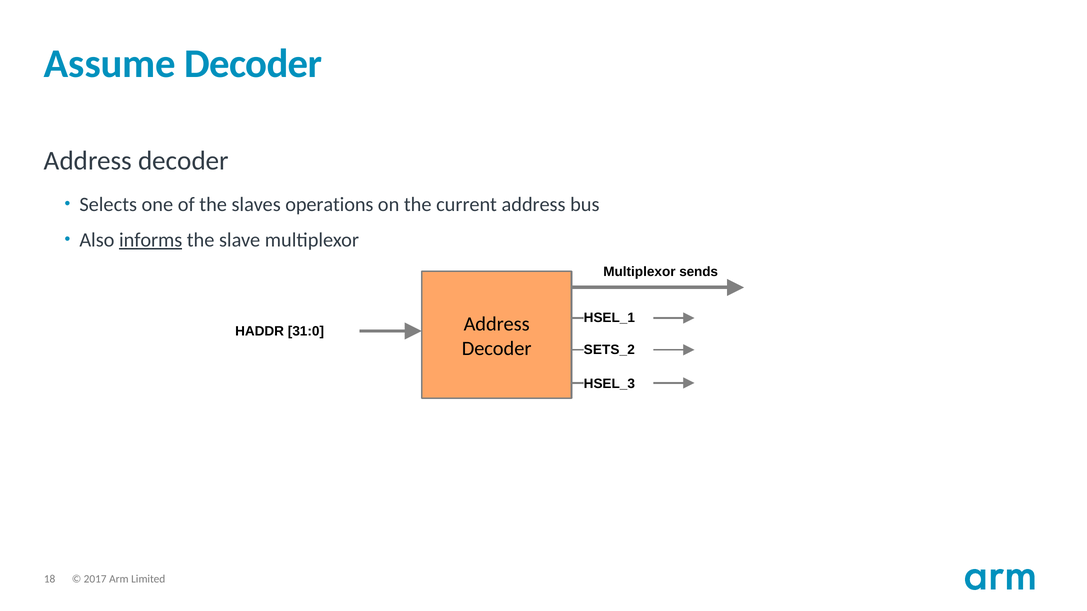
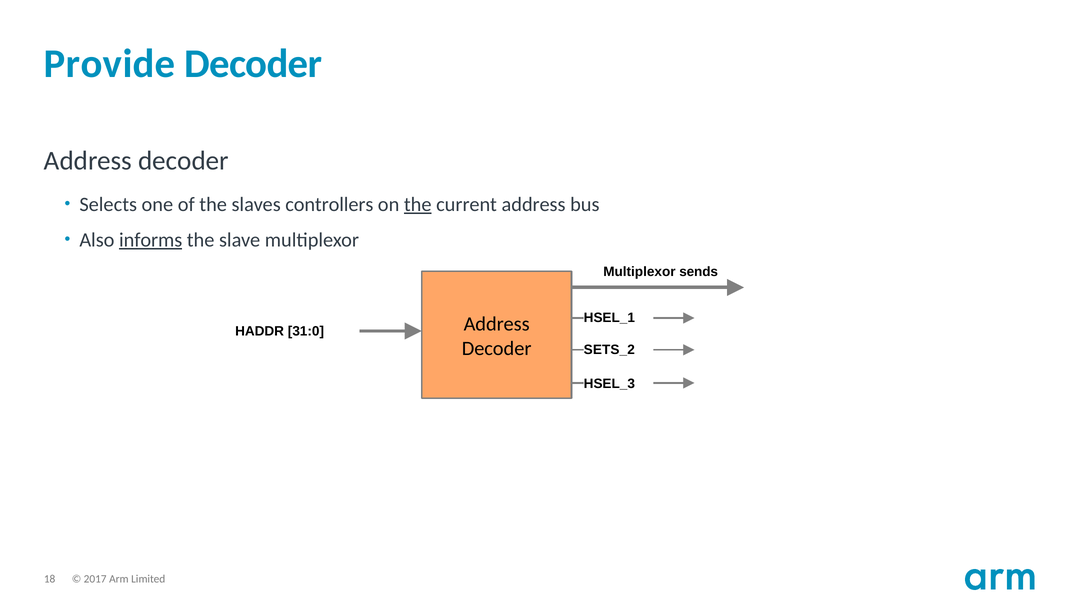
Assume: Assume -> Provide (110, 64)
operations: operations -> controllers (329, 205)
the underline: none -> present (418, 205)
